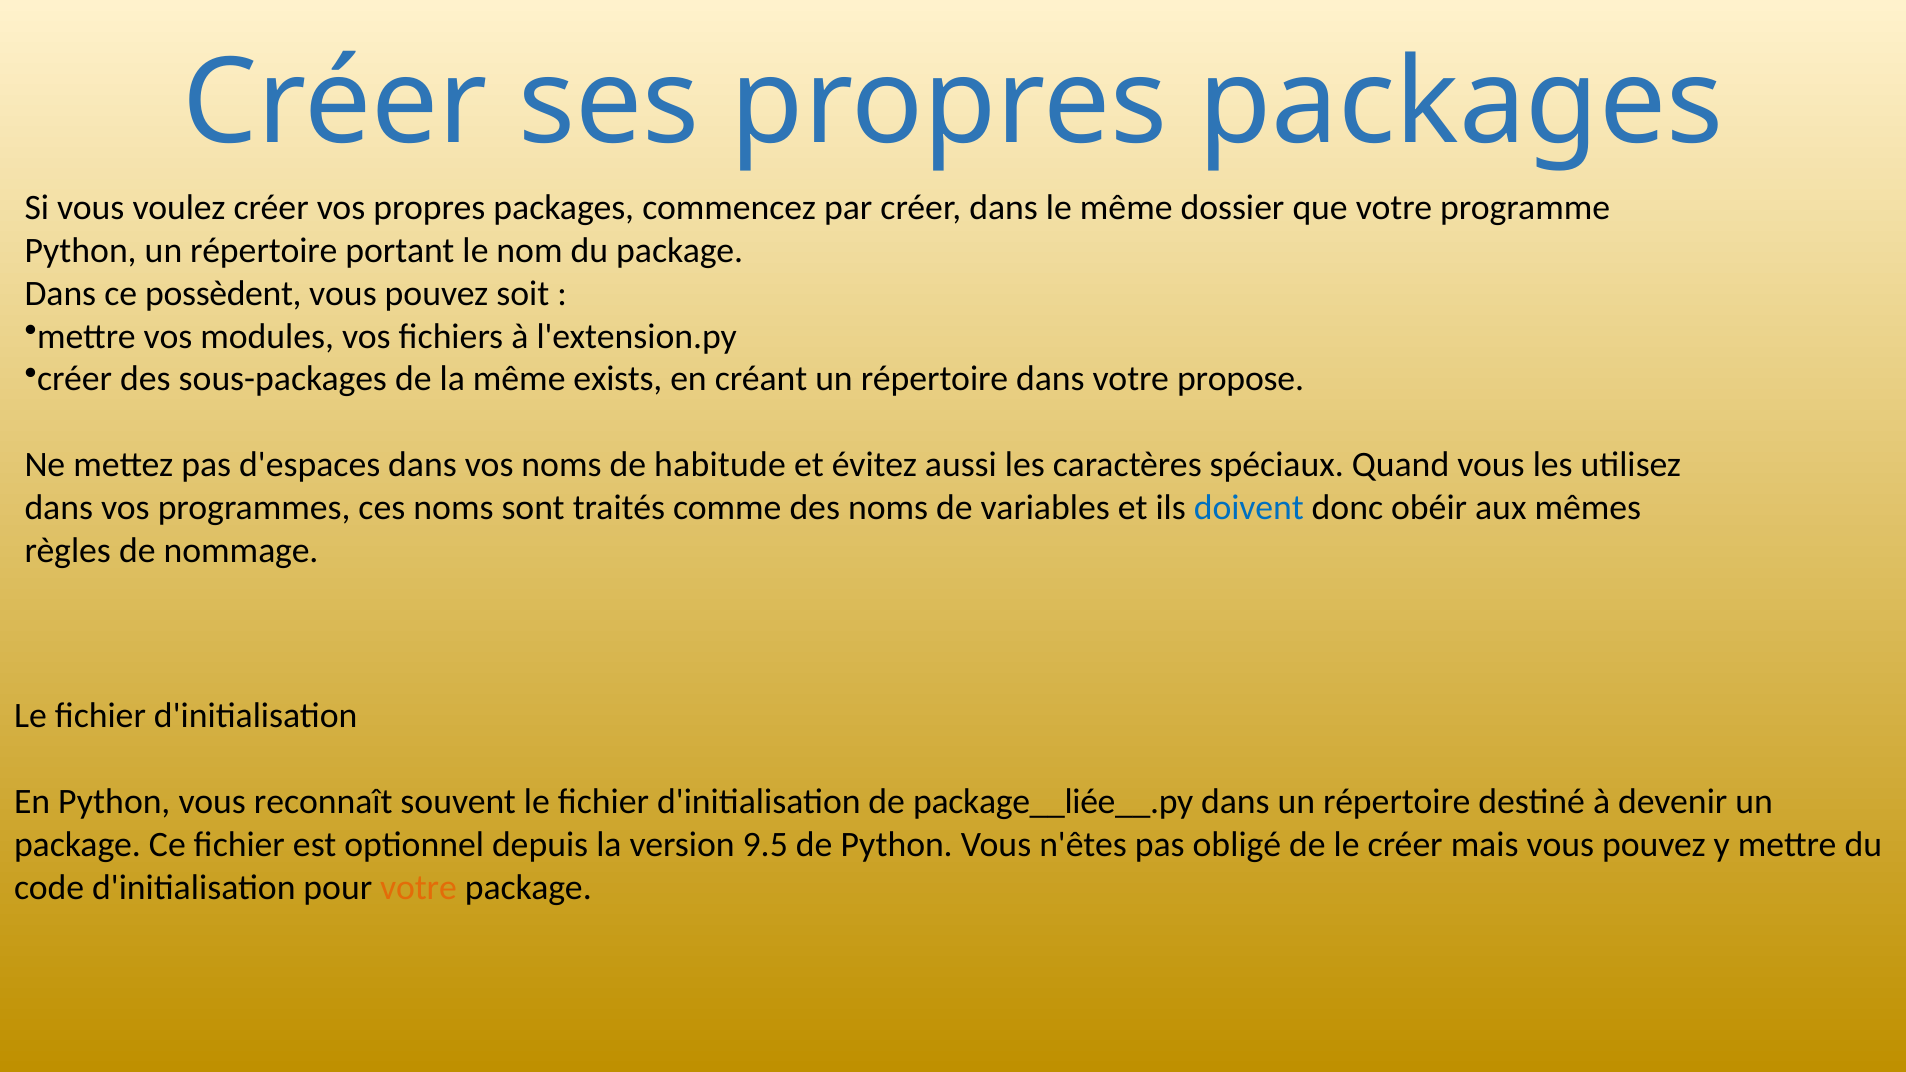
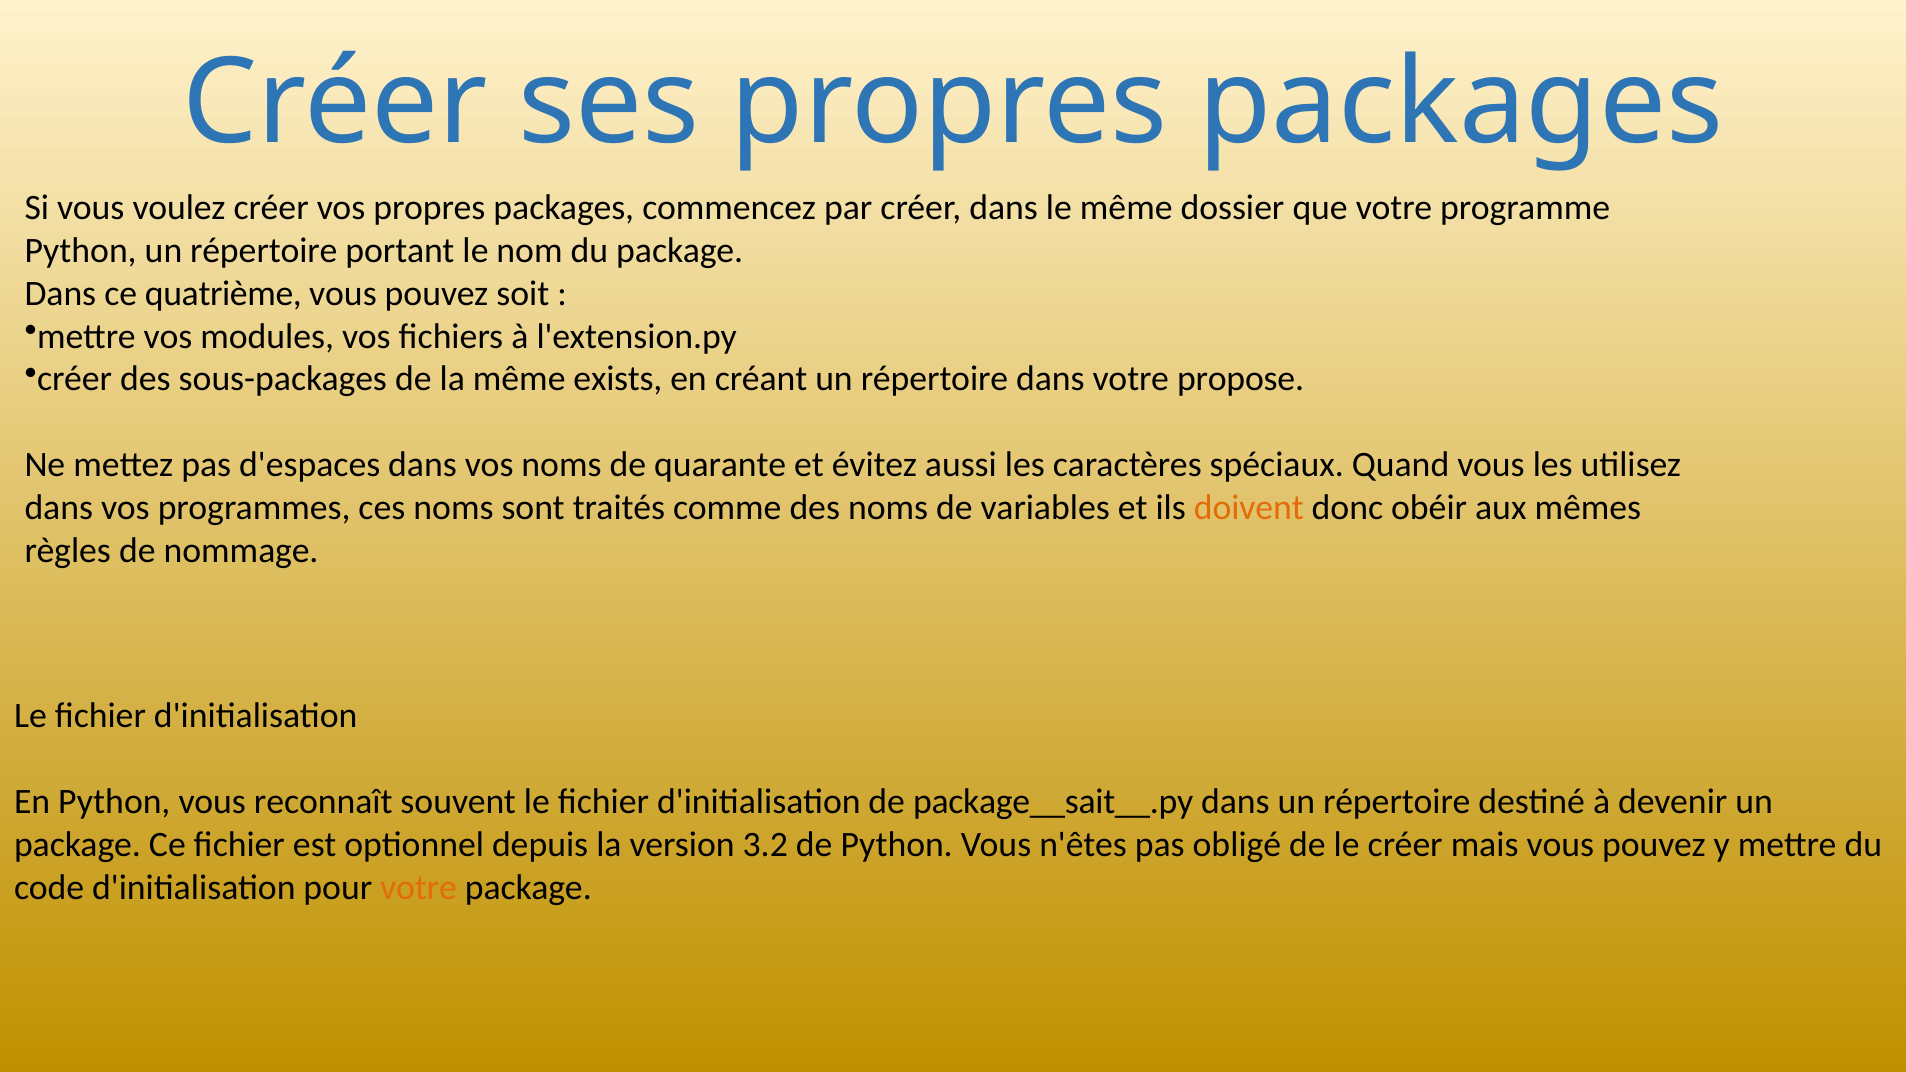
possèdent: possèdent -> quatrième (223, 293)
habitude: habitude -> quarante (720, 465)
doivent colour: blue -> orange (1249, 508)
package__liée__.py: package__liée__.py -> package__sait__.py (1053, 802)
9.5: 9.5 -> 3.2 (765, 845)
